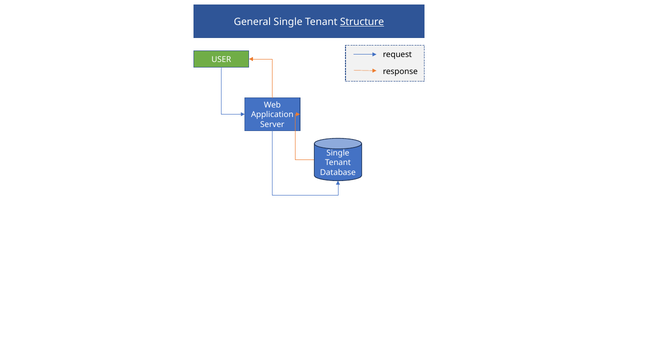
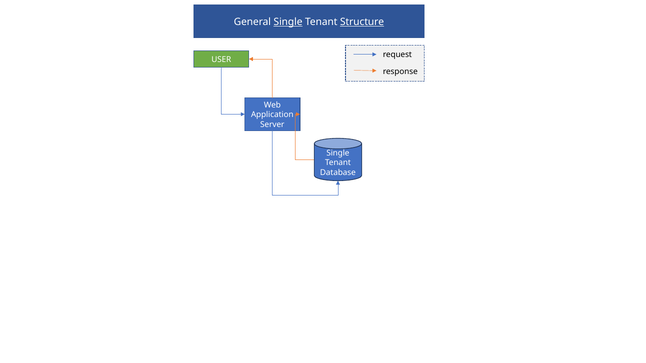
Single underline: none -> present (288, 22)
